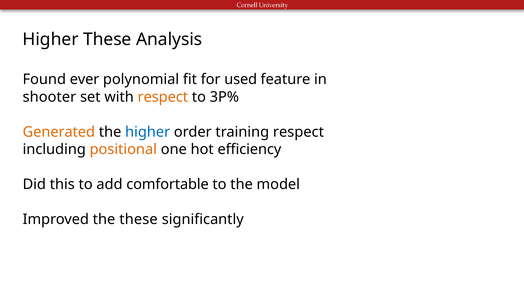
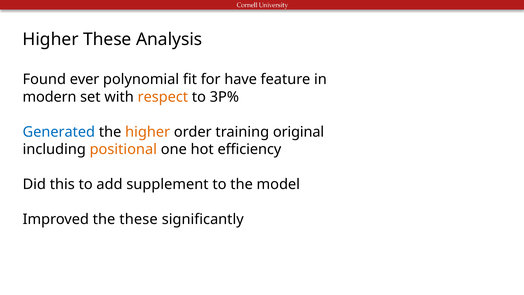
used: used -> have (241, 79)
shooter: shooter -> modern (50, 97)
Generated colour: orange -> blue (59, 132)
higher colour: blue -> orange (148, 132)
training respect: respect -> original (299, 132)
comfortable: comfortable -> supplement (167, 184)
